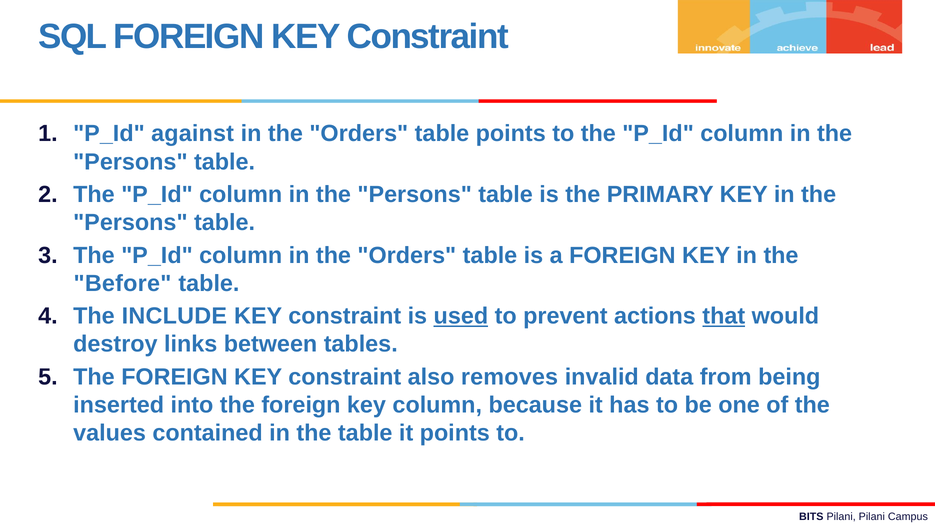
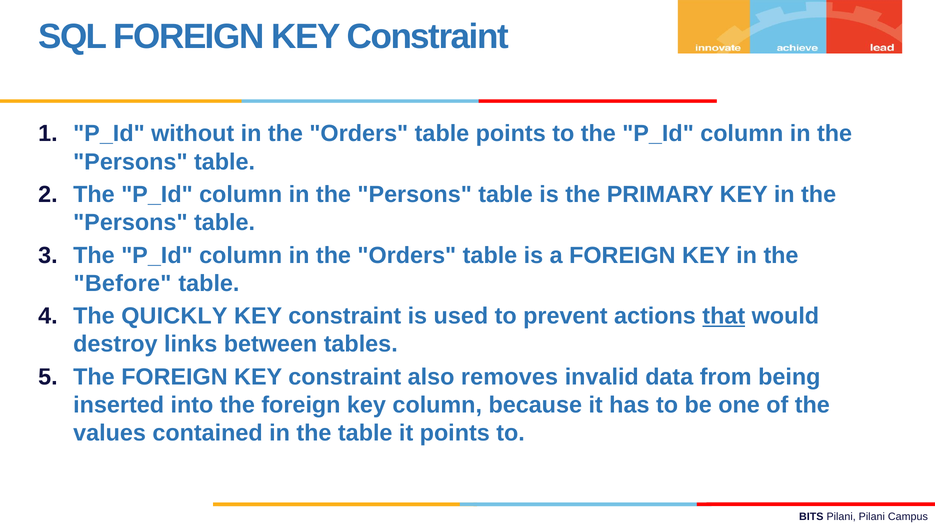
against: against -> without (193, 134)
INCLUDE: INCLUDE -> QUICKLY (174, 316)
used underline: present -> none (461, 316)
